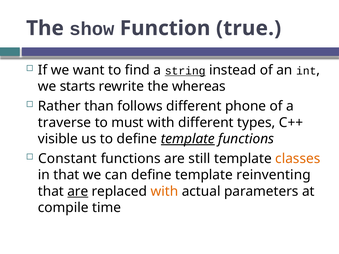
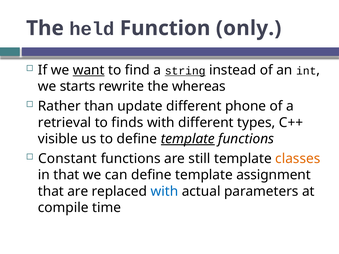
show: show -> held (92, 29)
true: true -> only (249, 28)
want underline: none -> present (89, 70)
follows: follows -> update (140, 106)
traverse: traverse -> retrieval (65, 123)
must: must -> finds (127, 123)
reinventing: reinventing -> assignment (274, 175)
are underline: present -> none (78, 191)
with colour: orange -> blue (164, 191)
